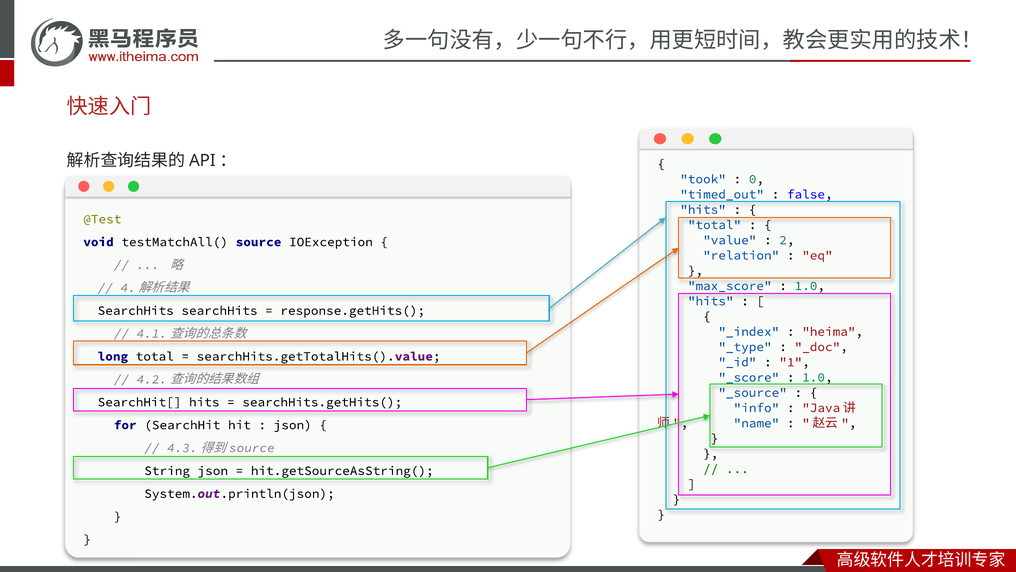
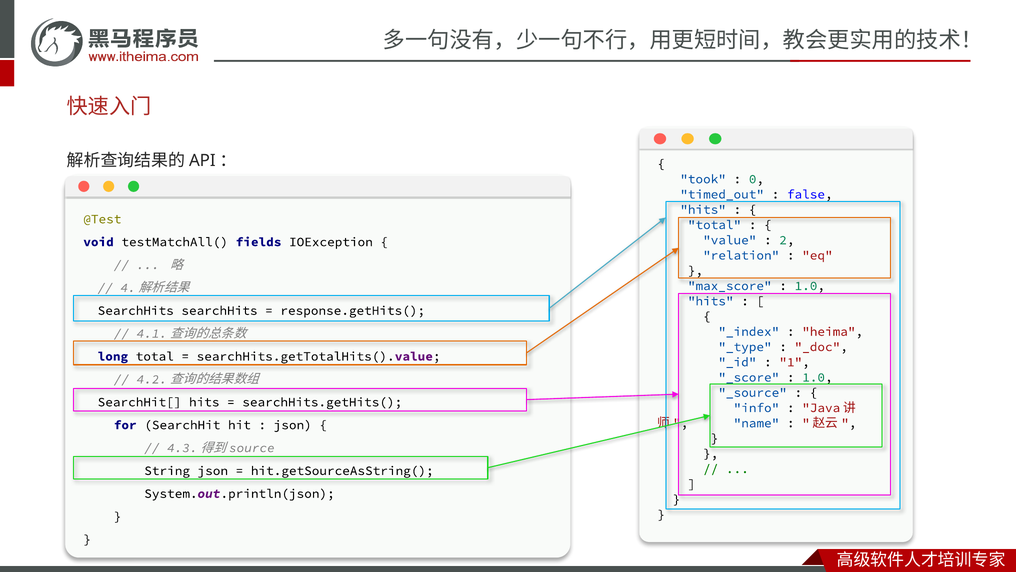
source: source -> fields (259, 242)
